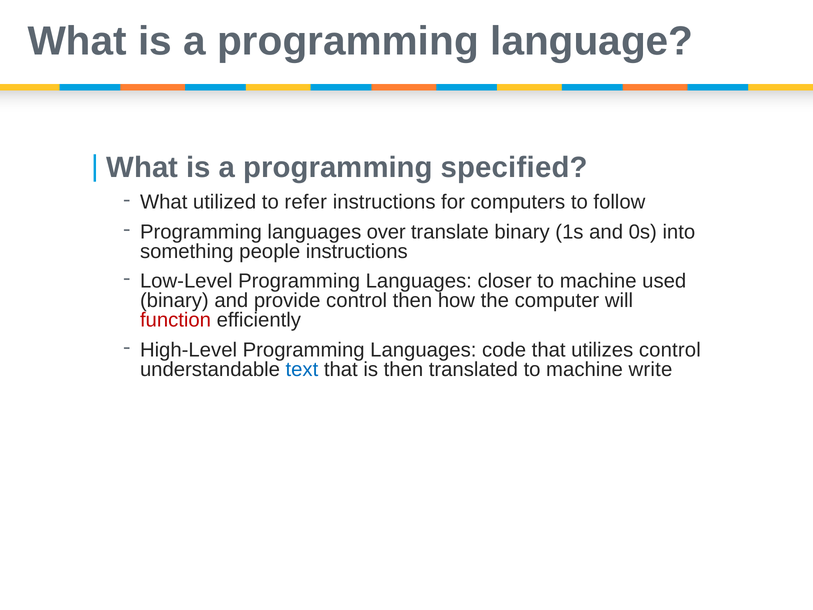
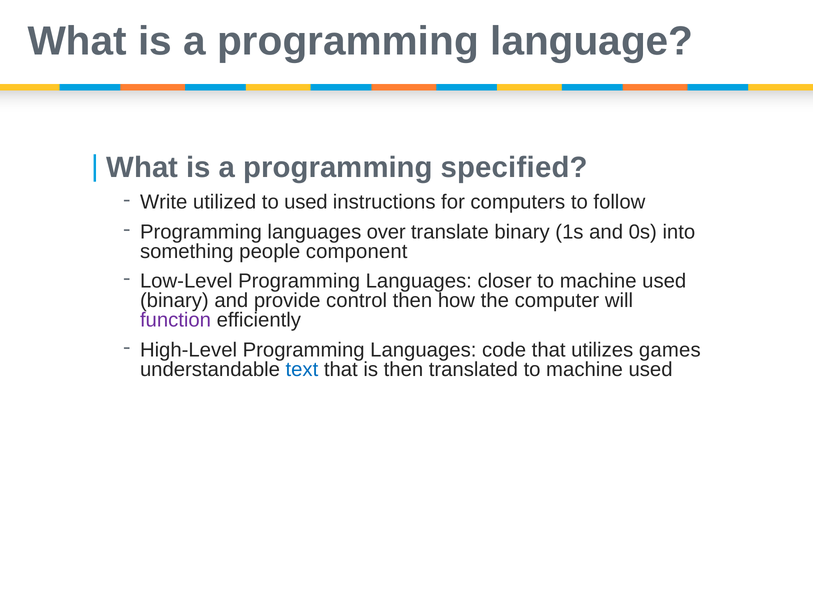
What: What -> Write (164, 202)
to refer: refer -> used (306, 202)
people instructions: instructions -> component (357, 251)
function colour: red -> purple (176, 320)
utilizes control: control -> games (670, 350)
translated to machine write: write -> used (651, 369)
